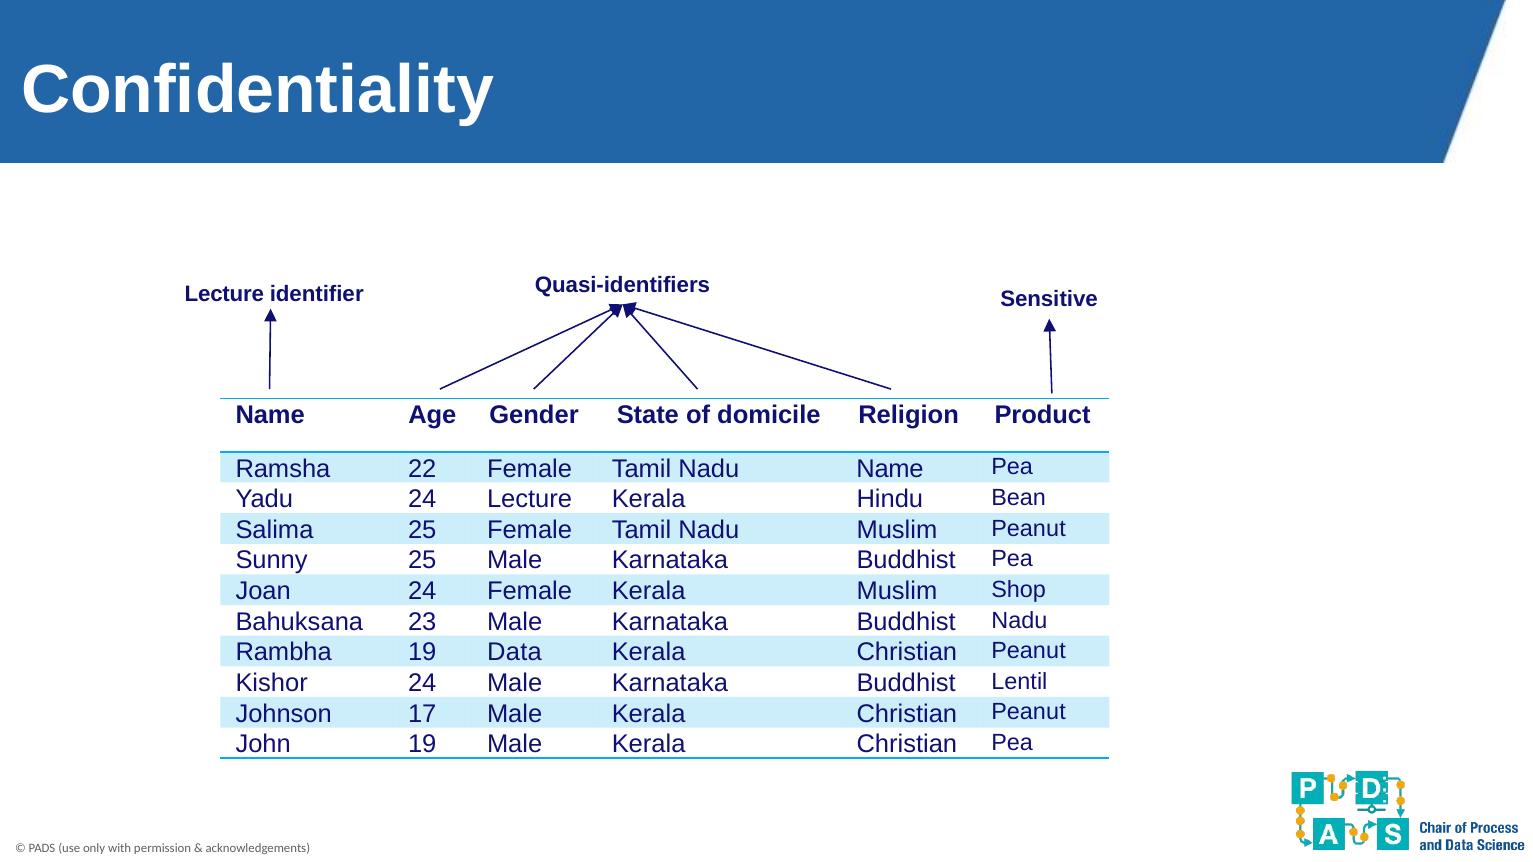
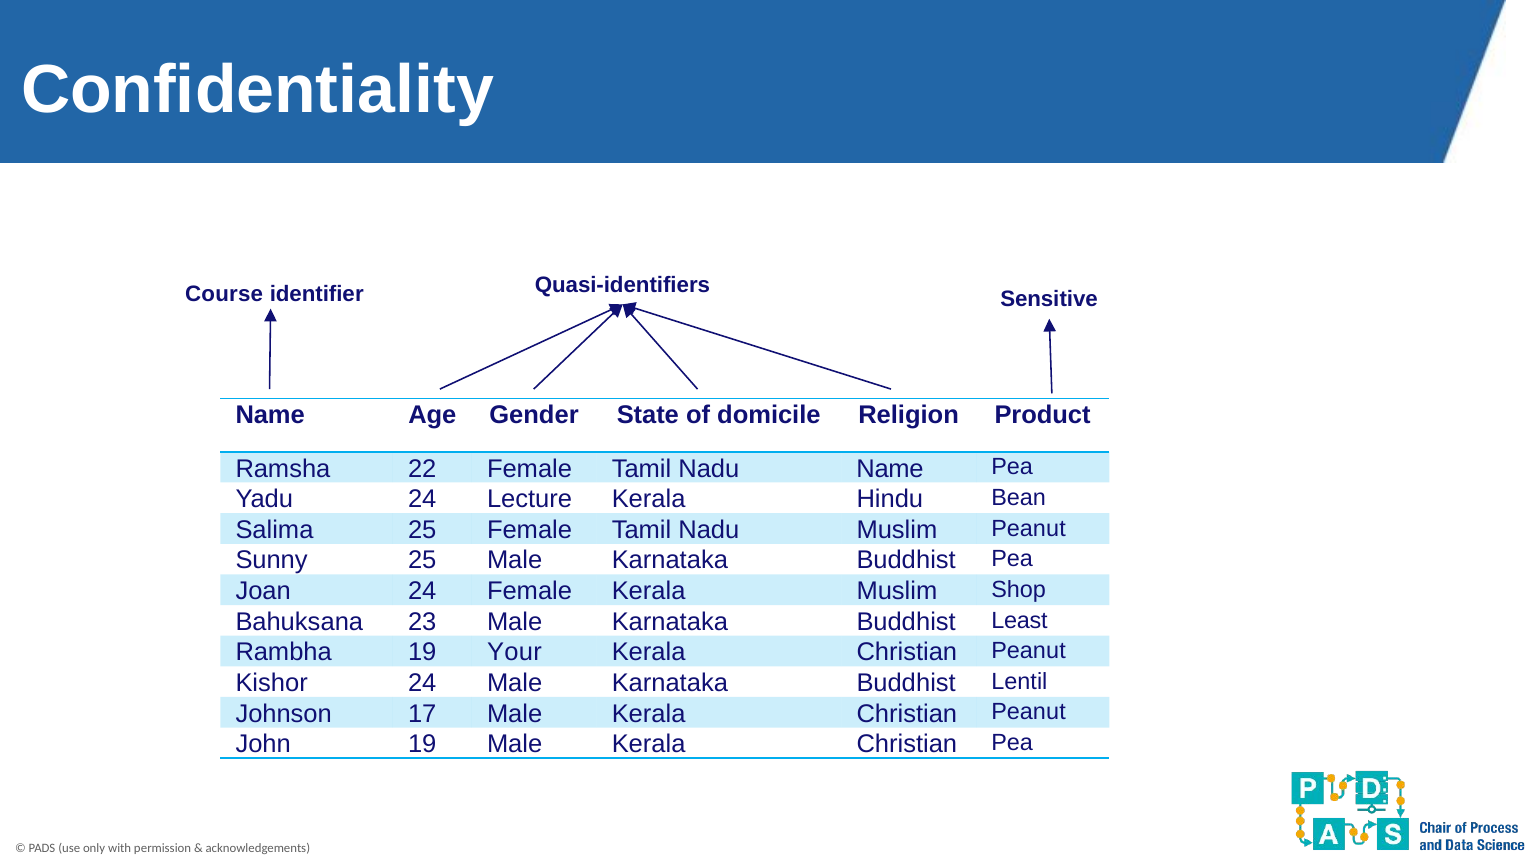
Lecture: Lecture -> Course (224, 295)
Buddhist Nadu: Nadu -> Least (1019, 621)
Data: Data -> Your (515, 653)
